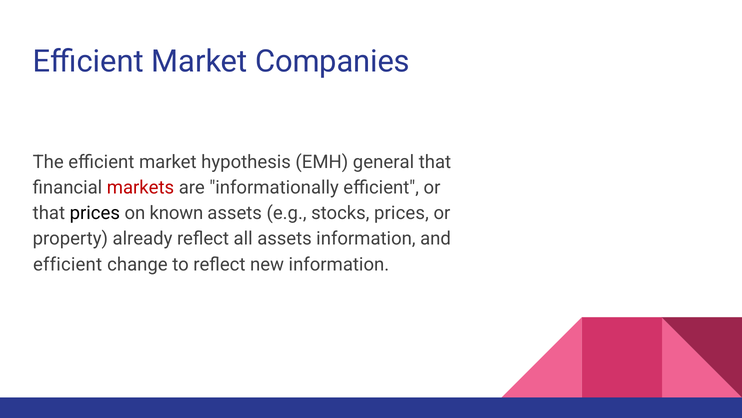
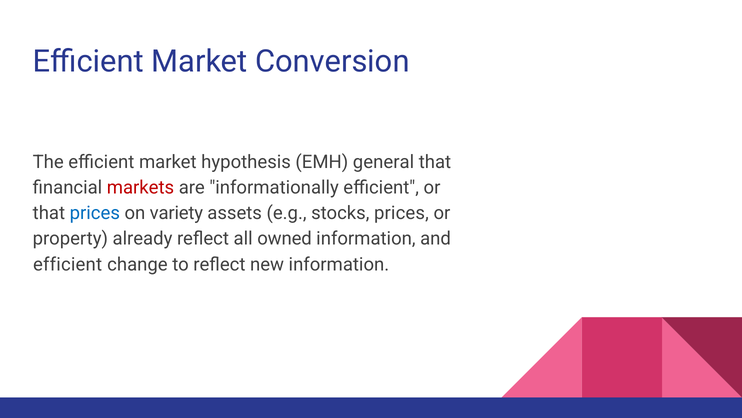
Companies: Companies -> Conversion (332, 61)
prices colour: black -> blue (95, 213)
known: known -> variety (176, 213)
all assets: assets -> owned (285, 238)
